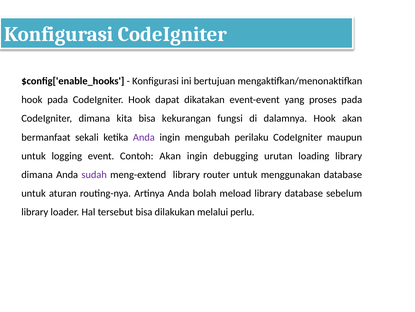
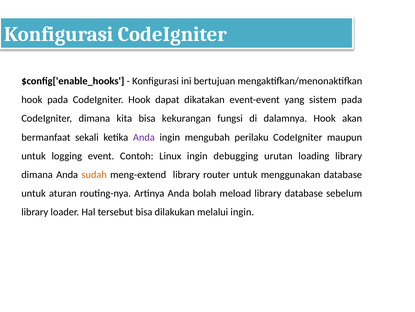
proses: proses -> sistem (323, 100)
Contoh Akan: Akan -> Linux (170, 156)
sudah colour: purple -> orange (94, 174)
melalui perlu: perlu -> ingin (242, 212)
